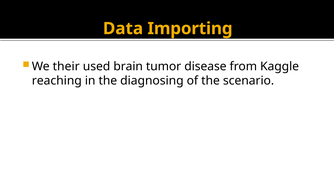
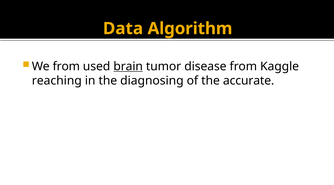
Importing: Importing -> Algorithm (190, 29)
We their: their -> from (66, 67)
brain underline: none -> present (128, 67)
scenario: scenario -> accurate (249, 81)
